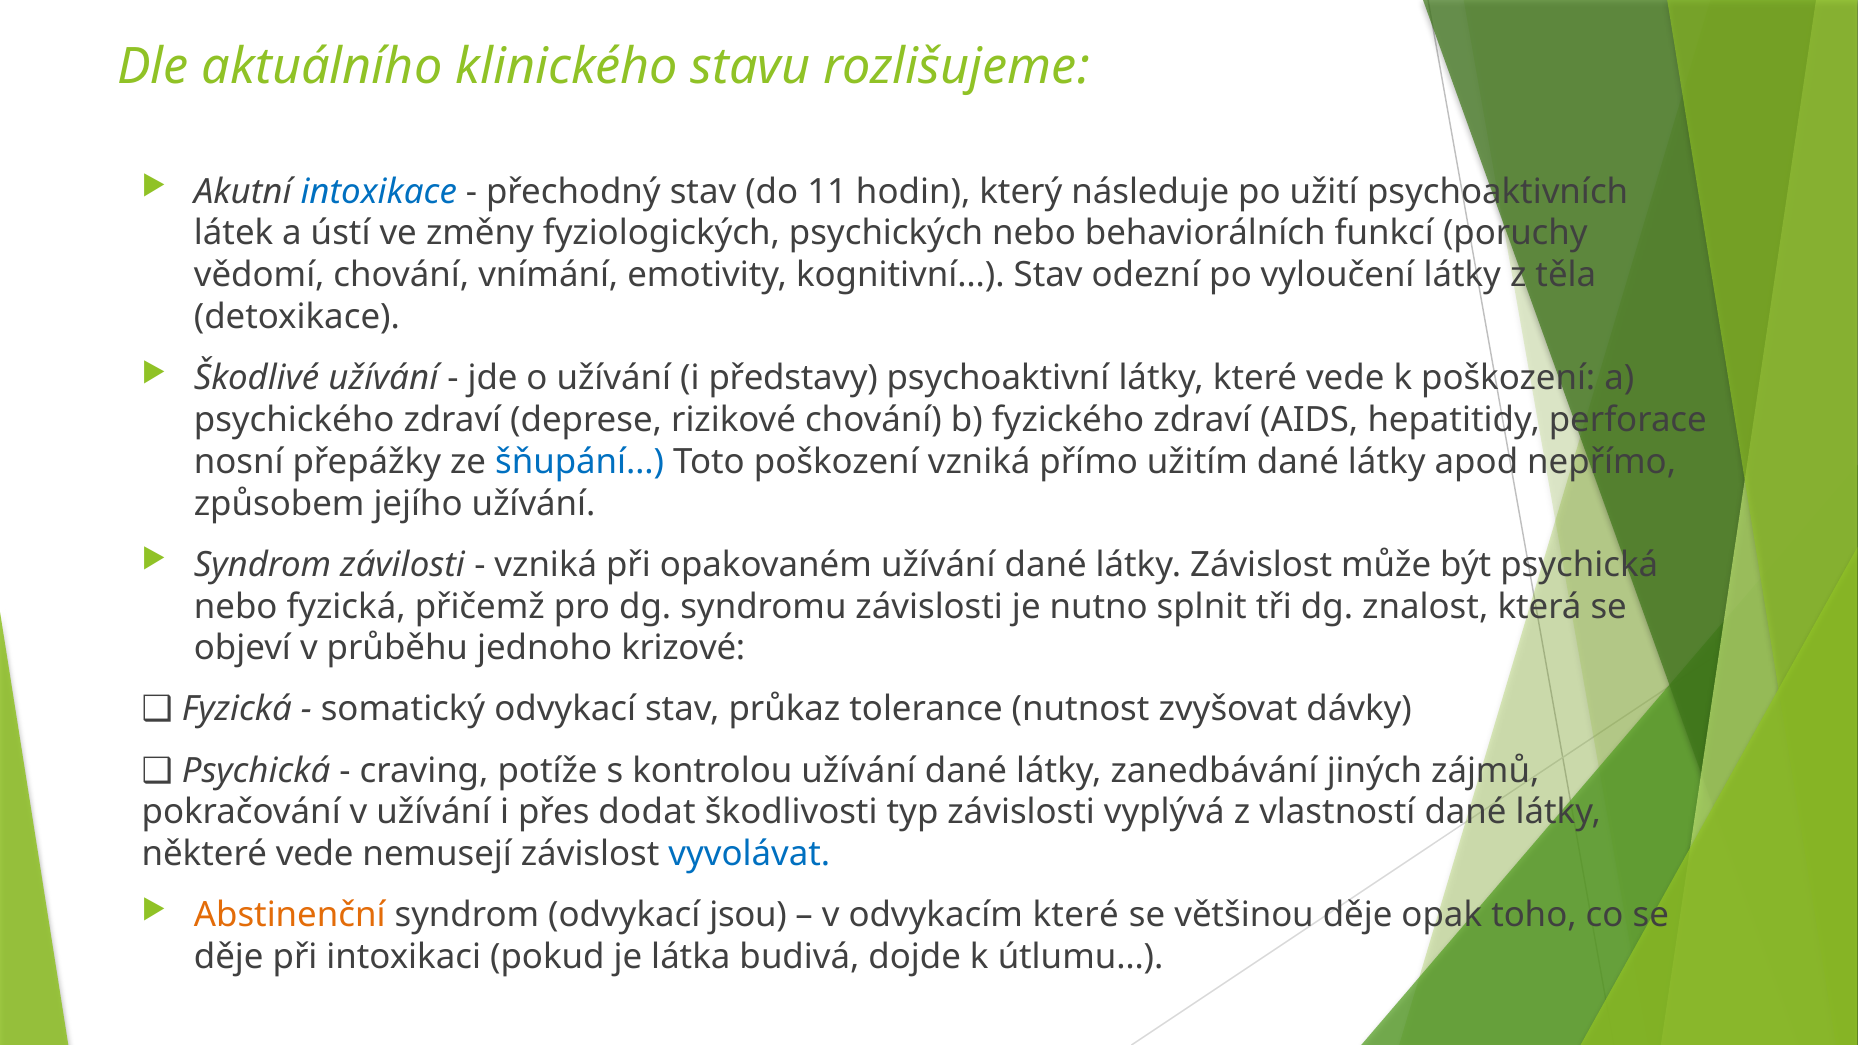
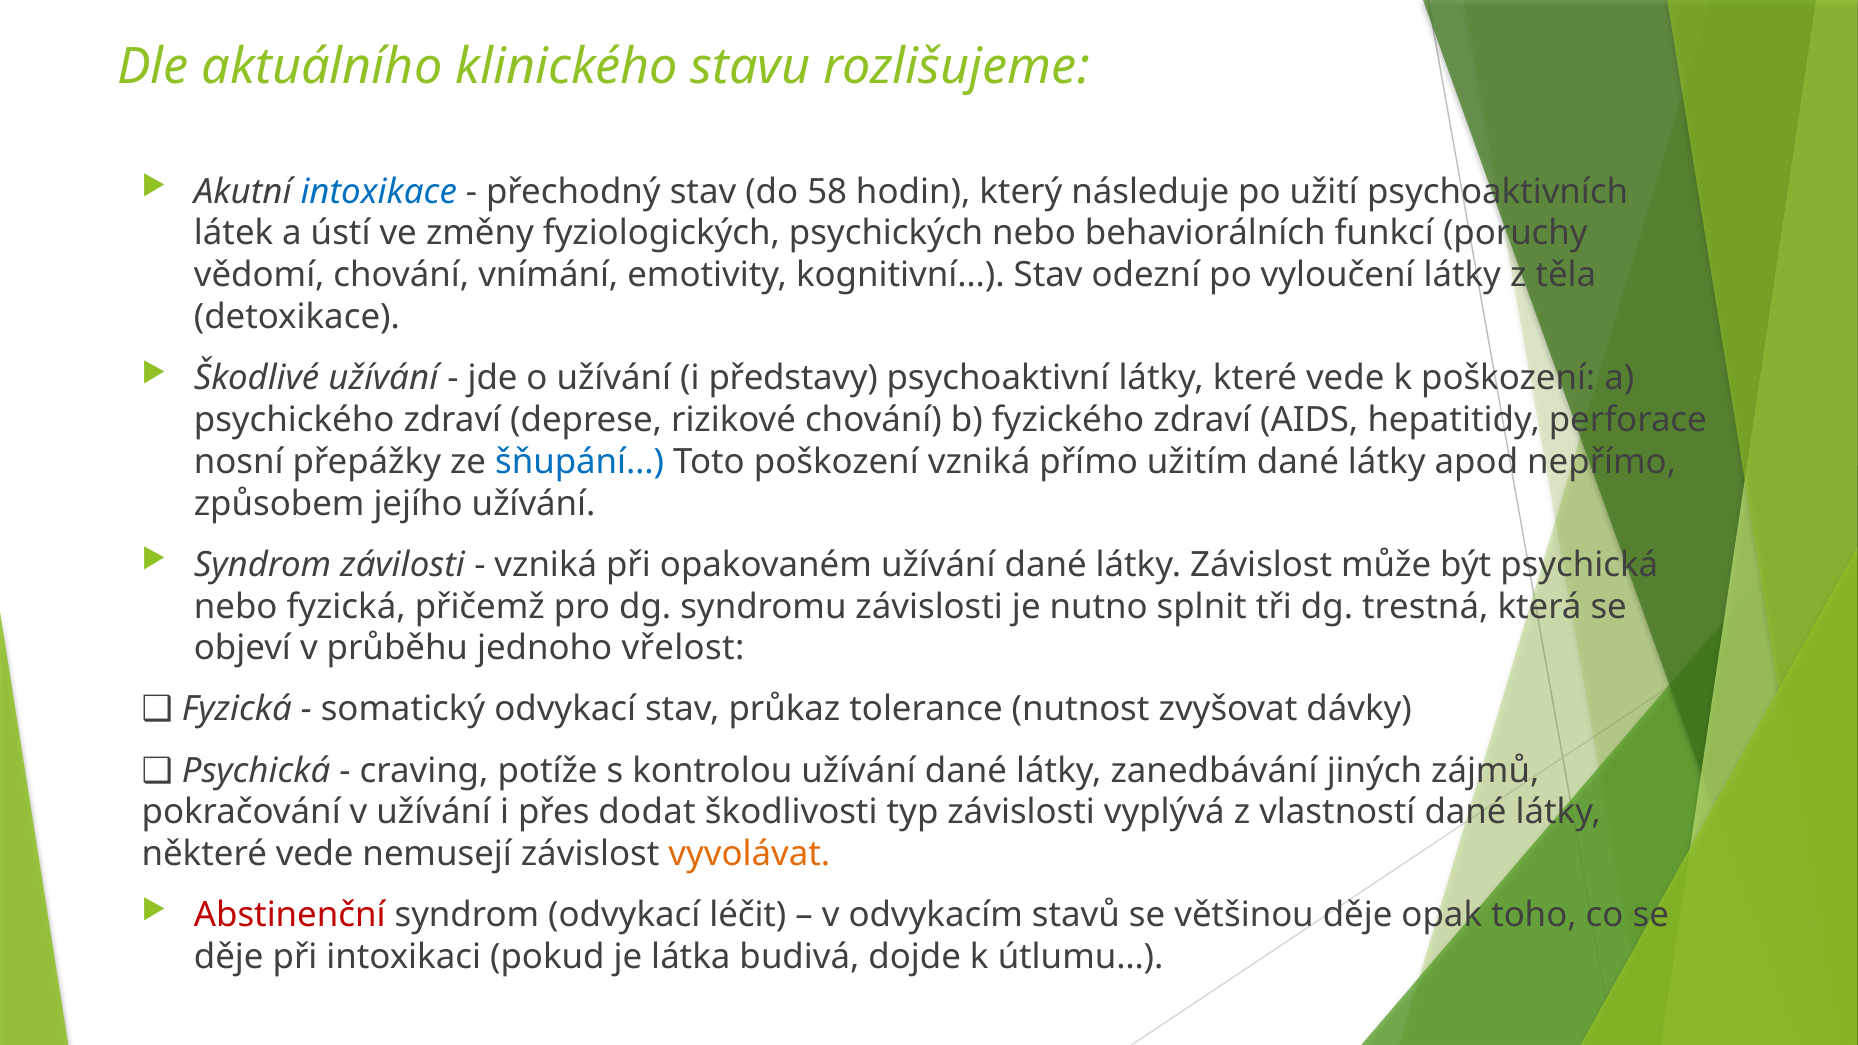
11: 11 -> 58 (827, 192)
znalost: znalost -> trestná (1425, 607)
krizové: krizové -> vřelost (683, 648)
vyvolávat colour: blue -> orange (749, 854)
Abstinenční colour: orange -> red (290, 916)
jsou: jsou -> léčit (748, 916)
odvykacím které: které -> stavů (1076, 916)
